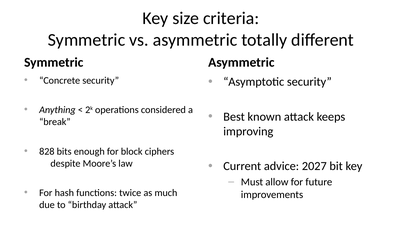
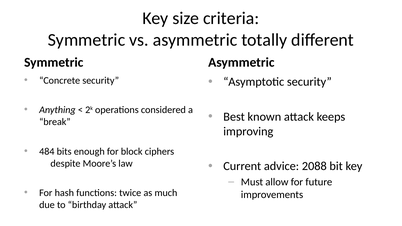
828: 828 -> 484 (47, 151)
2027: 2027 -> 2088 (314, 166)
